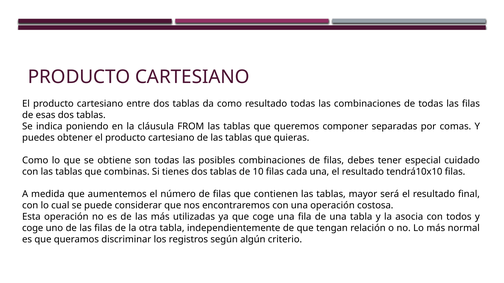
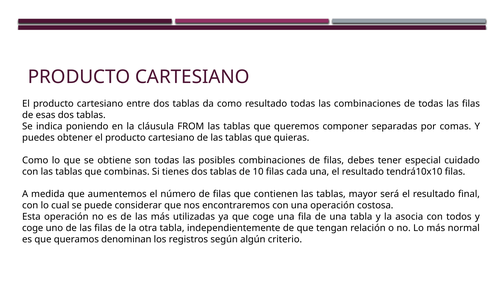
discriminar: discriminar -> denominan (126, 240)
